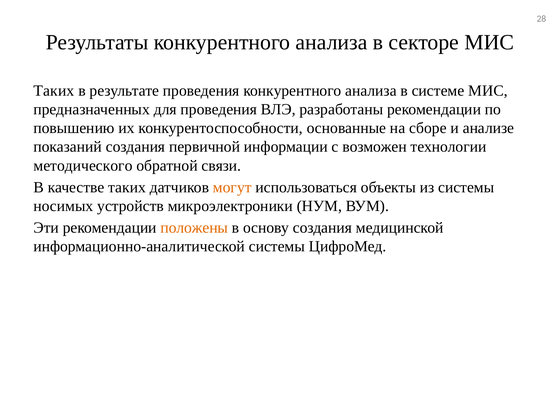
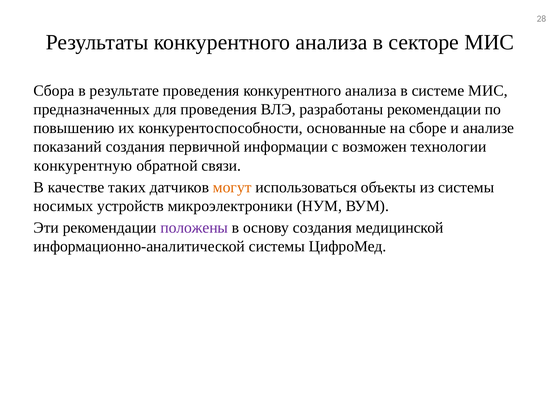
Таких: Таких -> Сбора (54, 91)
методического: методического -> конкурентную (83, 166)
положены colour: orange -> purple (194, 228)
